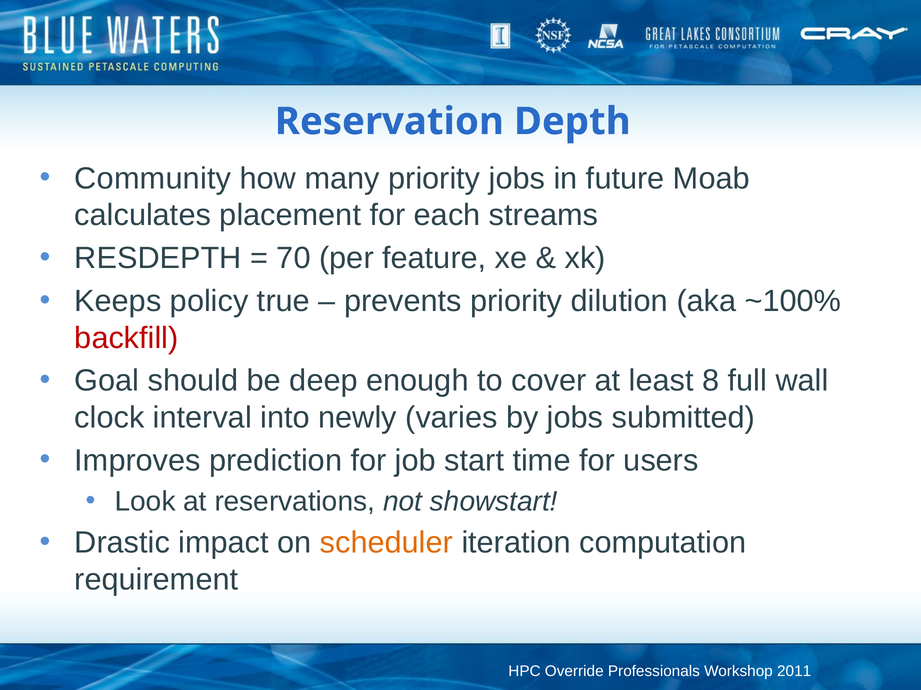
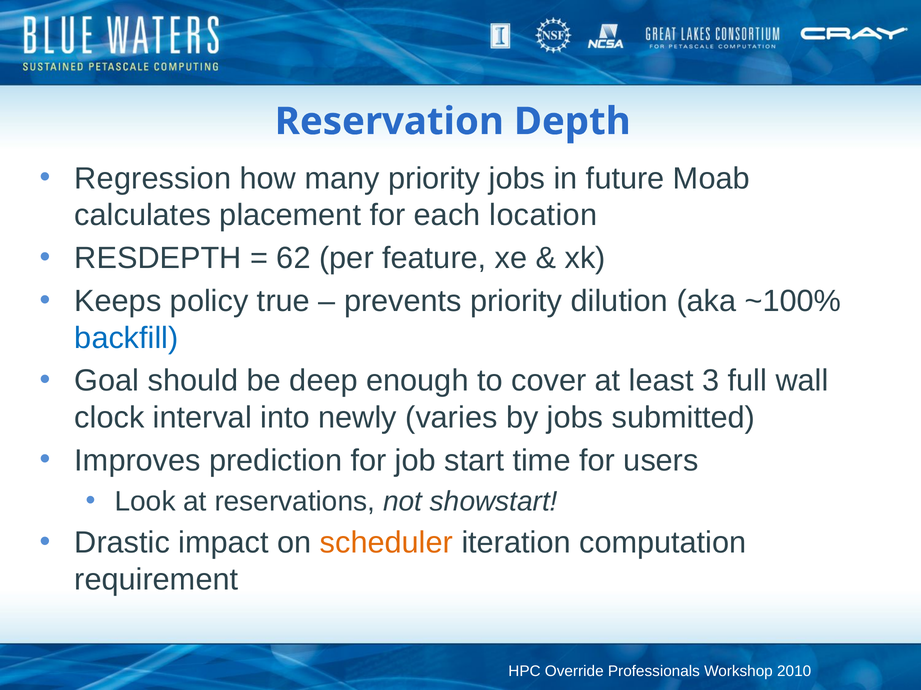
Community: Community -> Regression (153, 179)
streams: streams -> location (543, 216)
70: 70 -> 62 (294, 258)
backfill colour: red -> blue (127, 338)
8: 8 -> 3 (711, 381)
2011: 2011 -> 2010 (794, 672)
